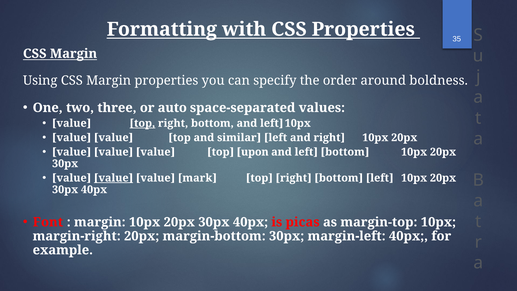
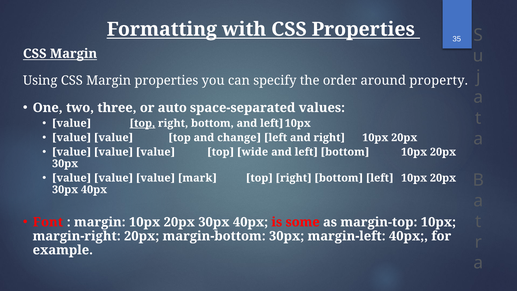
boldness: boldness -> property (439, 81)
similar: similar -> change (239, 138)
upon: upon -> wide (253, 152)
value underline: present -> none (114, 178)
picas: picas -> some (303, 222)
